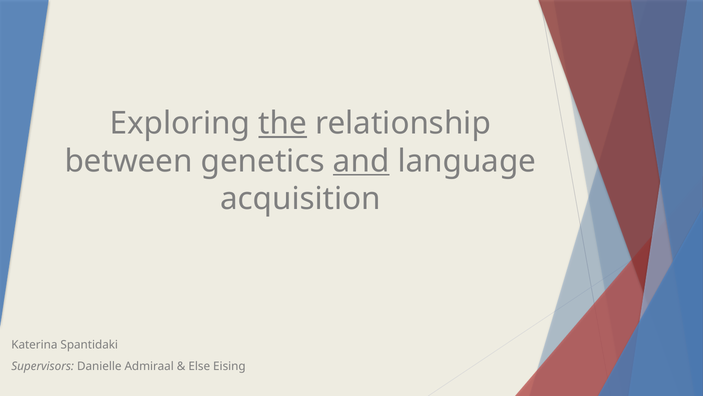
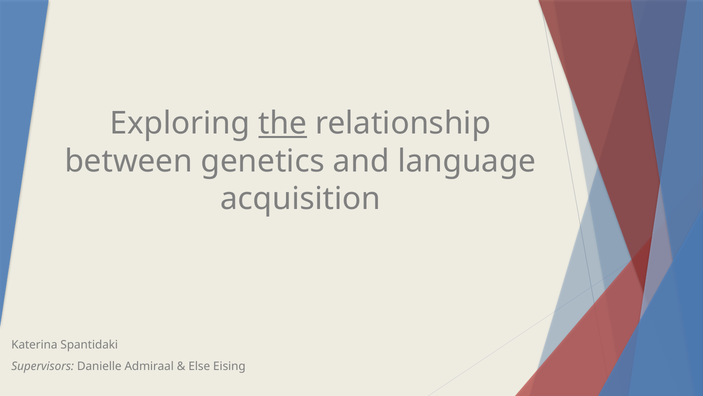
and underline: present -> none (361, 161)
